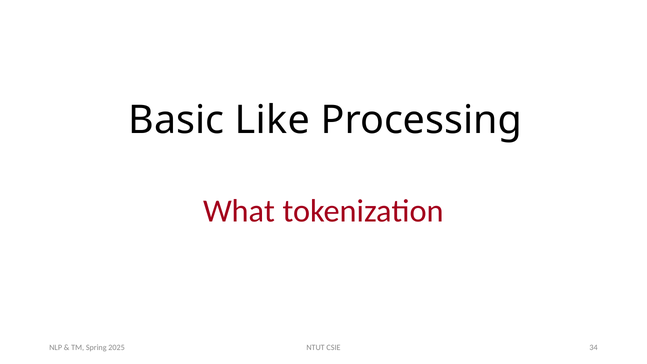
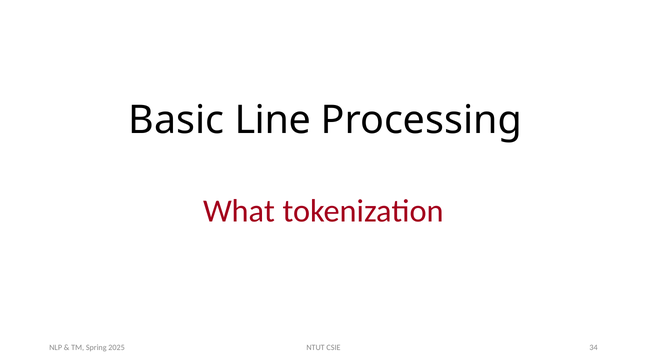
Like: Like -> Line (273, 120)
